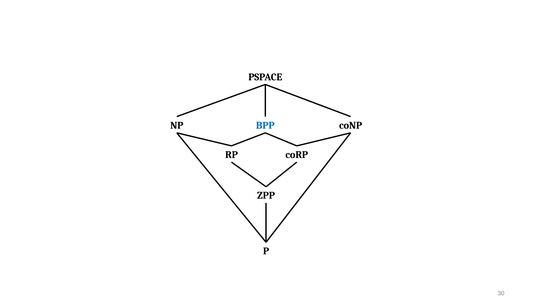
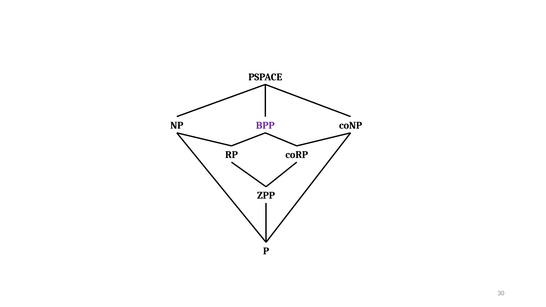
BPP colour: blue -> purple (265, 125)
